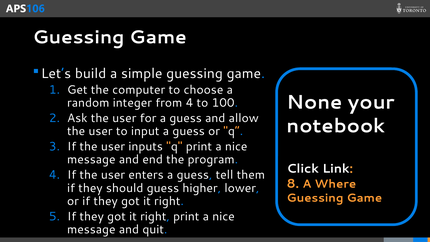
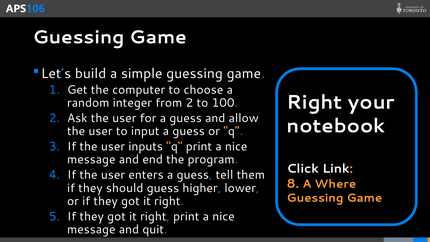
None: None -> Right (314, 102)
from 4: 4 -> 2 (189, 103)
